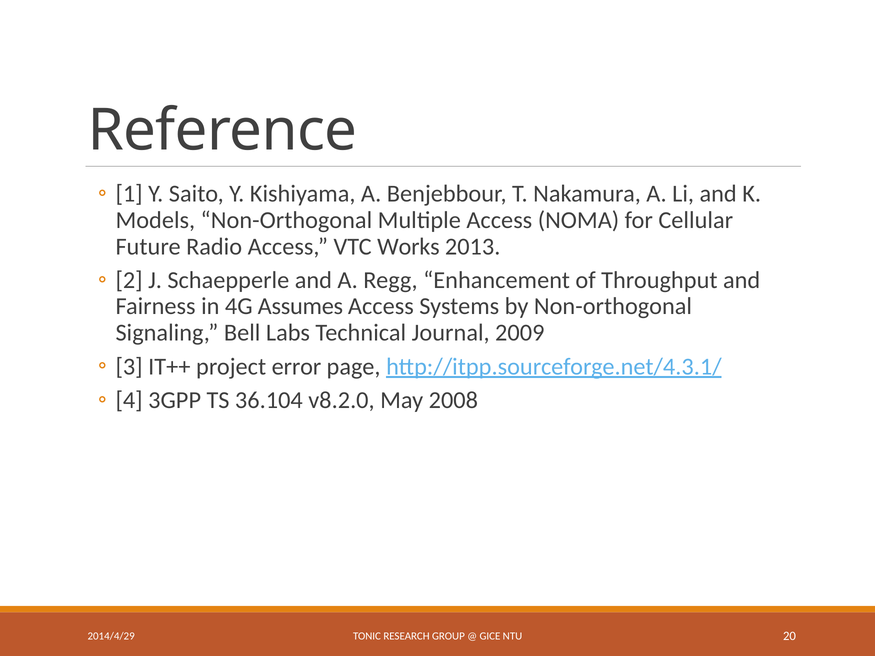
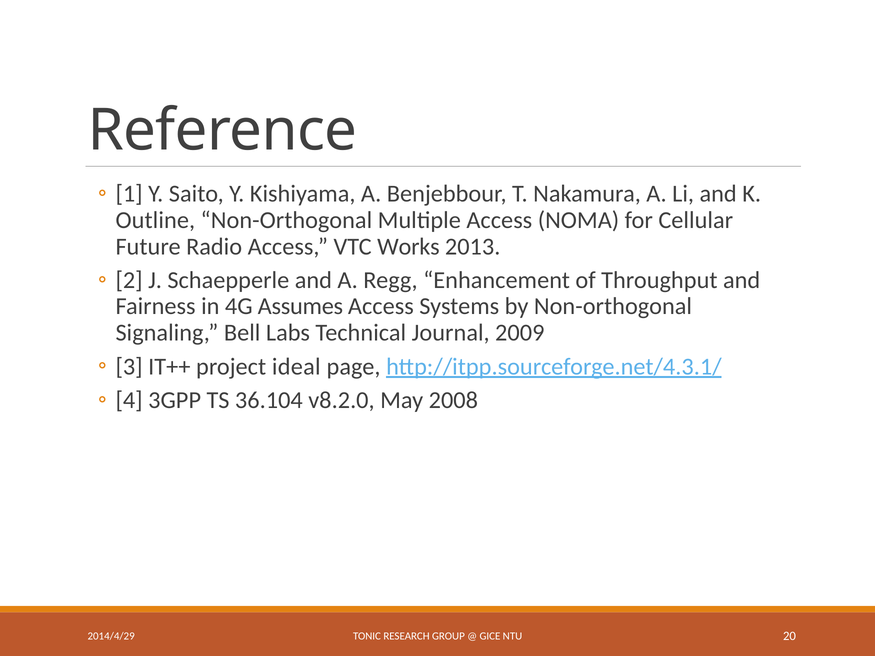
Models: Models -> Outline (155, 220)
error: error -> ideal (296, 367)
